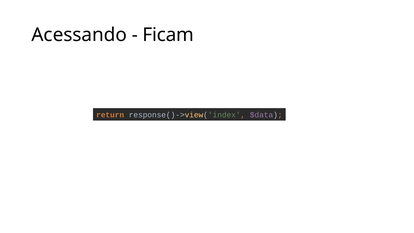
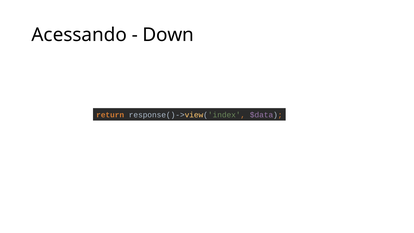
Ficam: Ficam -> Down (168, 35)
